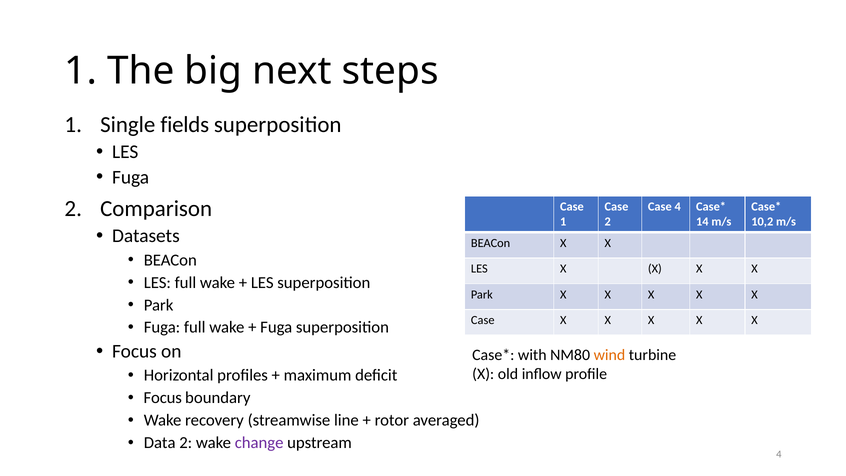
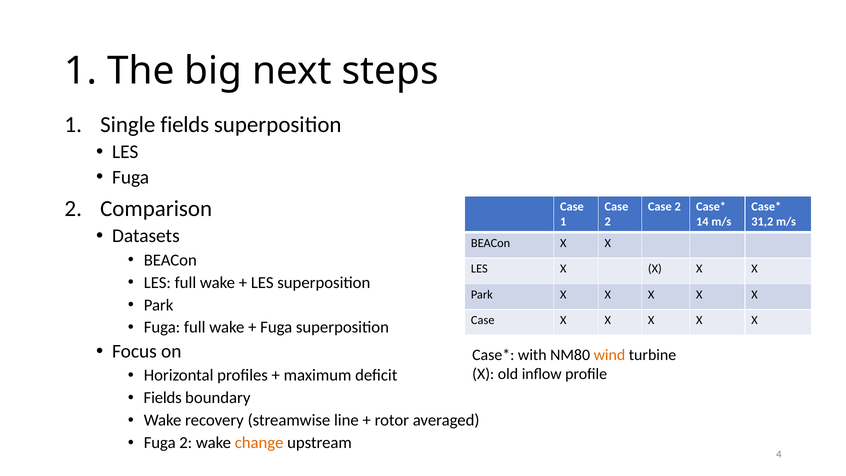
4: 4 -> 2 (678, 207)
10,2: 10,2 -> 31,2 (762, 222)
Focus: Focus -> Fields (163, 398)
Data: Data -> Fuga (160, 443)
change colour: purple -> orange (259, 443)
